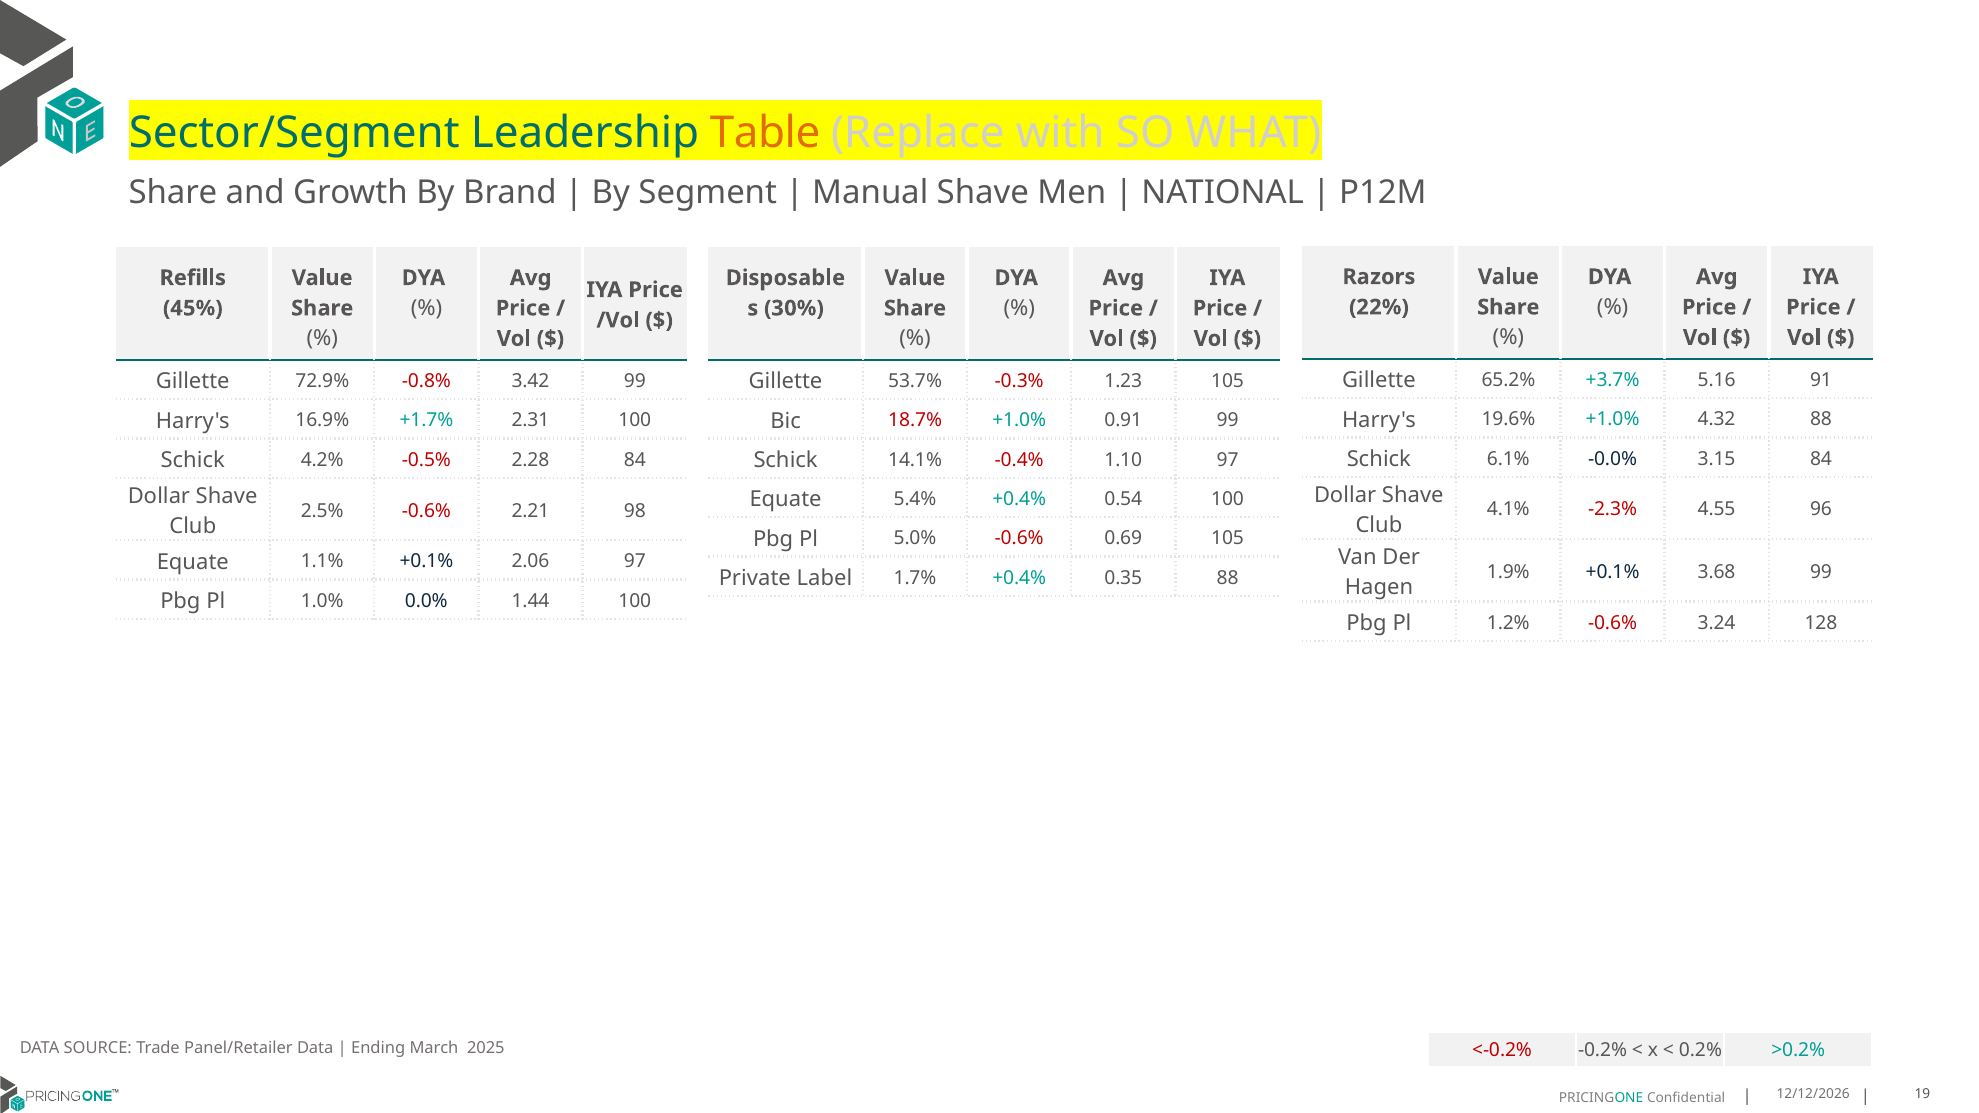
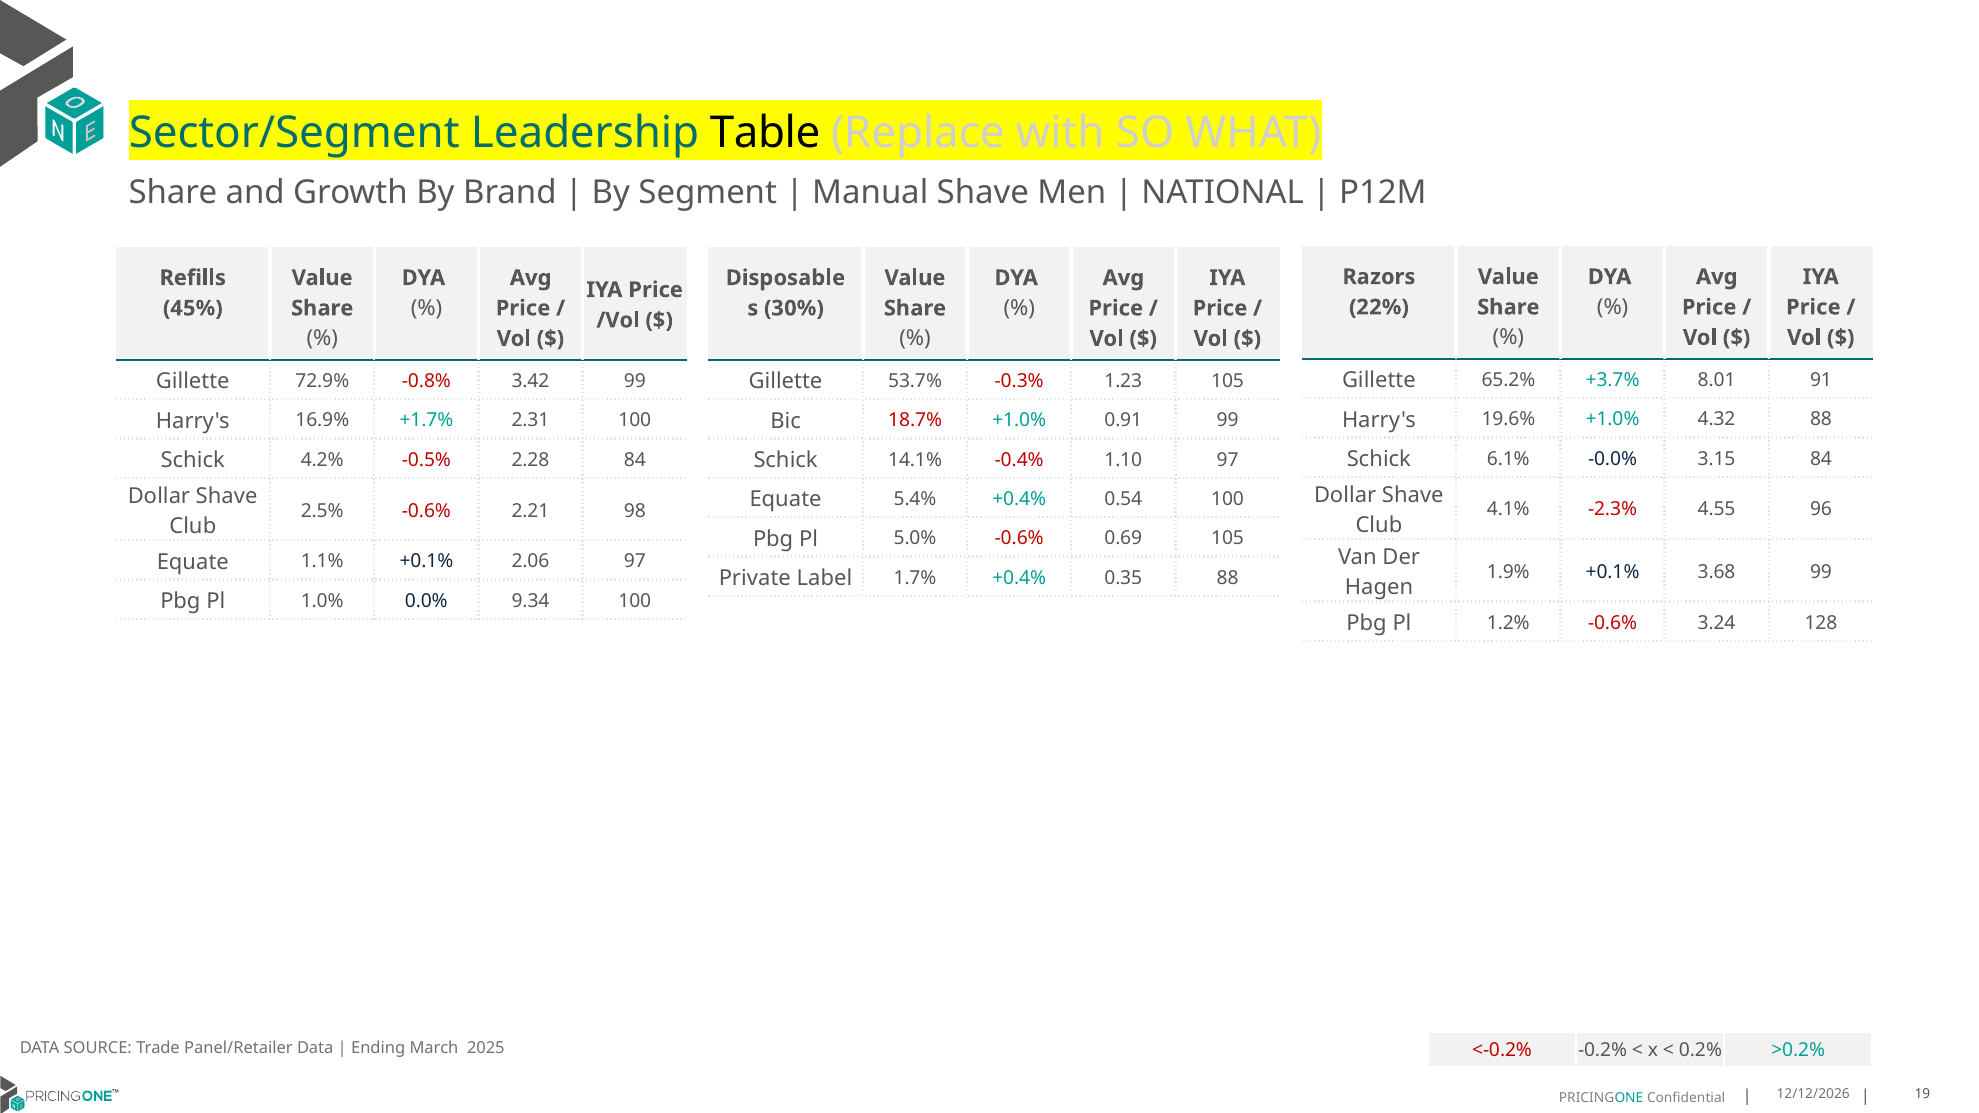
Table colour: orange -> black (765, 133)
5.16: 5.16 -> 8.01 (1717, 380)
1.44: 1.44 -> 9.34 (531, 601)
